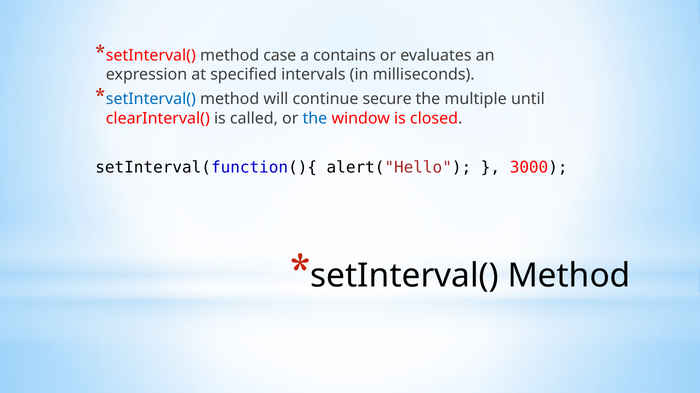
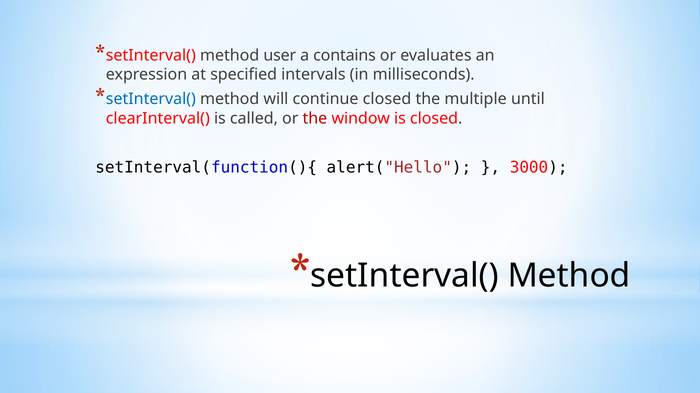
case: case -> user (280, 55)
continue secure: secure -> closed (387, 99)
the colour: blue -> red (315, 118)
